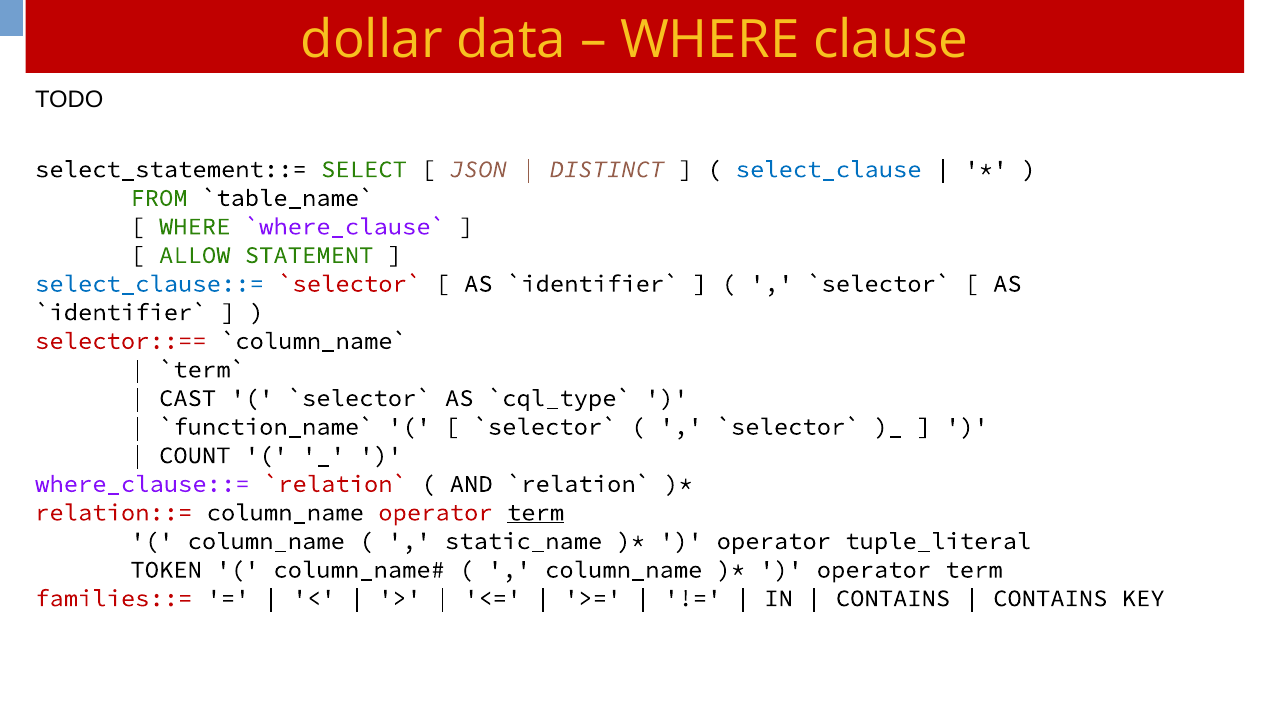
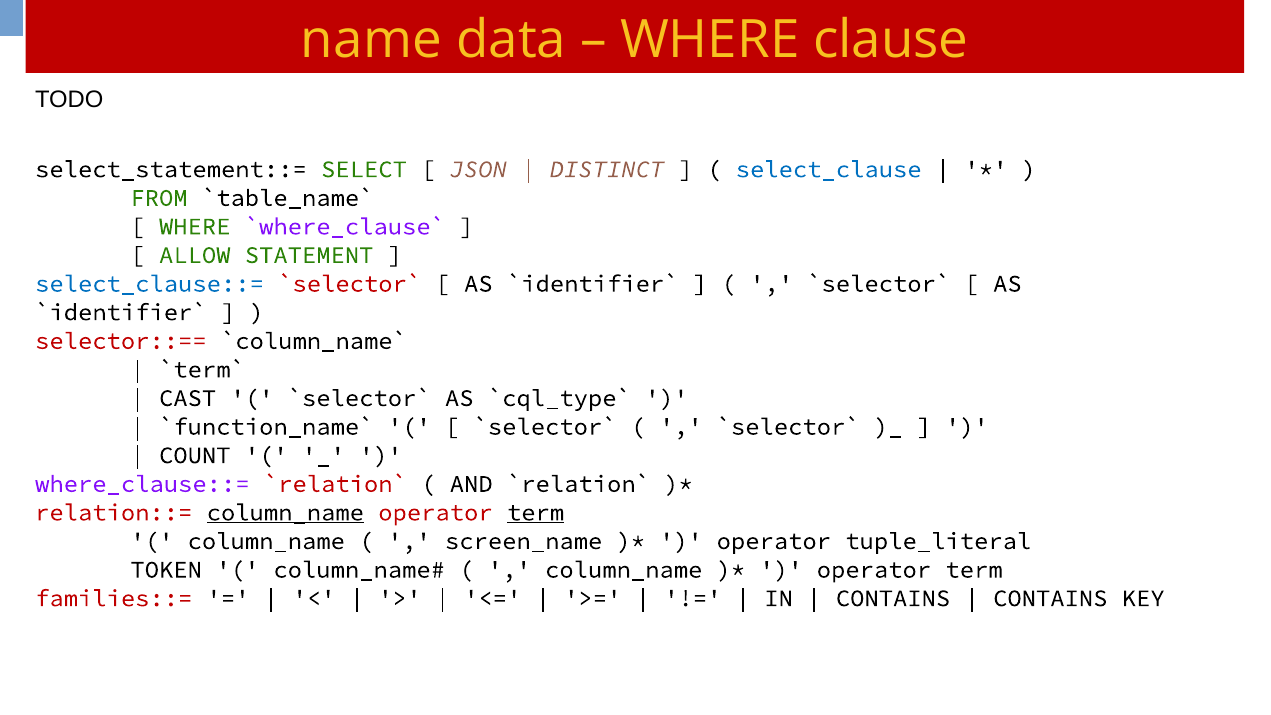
dollar: dollar -> name (372, 40)
column_name underline: none -> present (285, 512)
static_name: static_name -> screen_name (524, 541)
